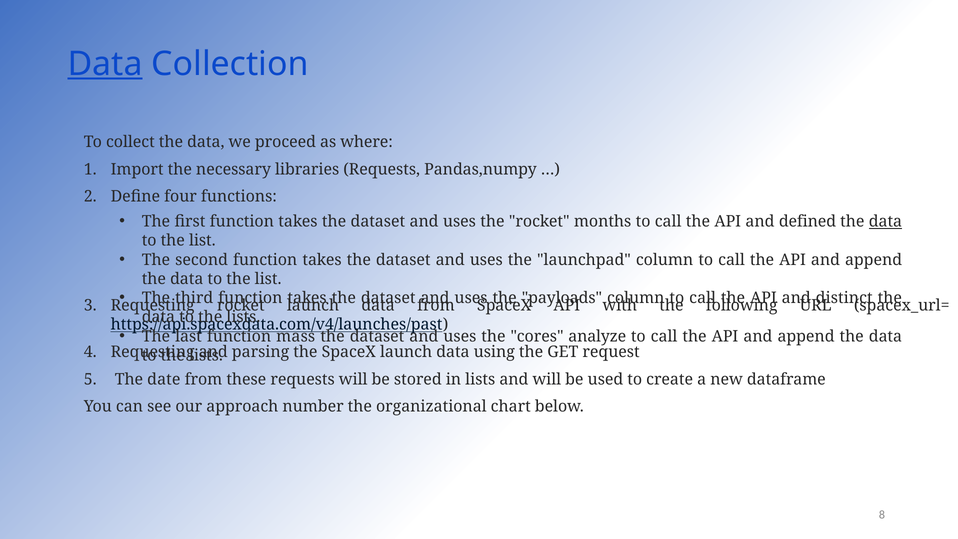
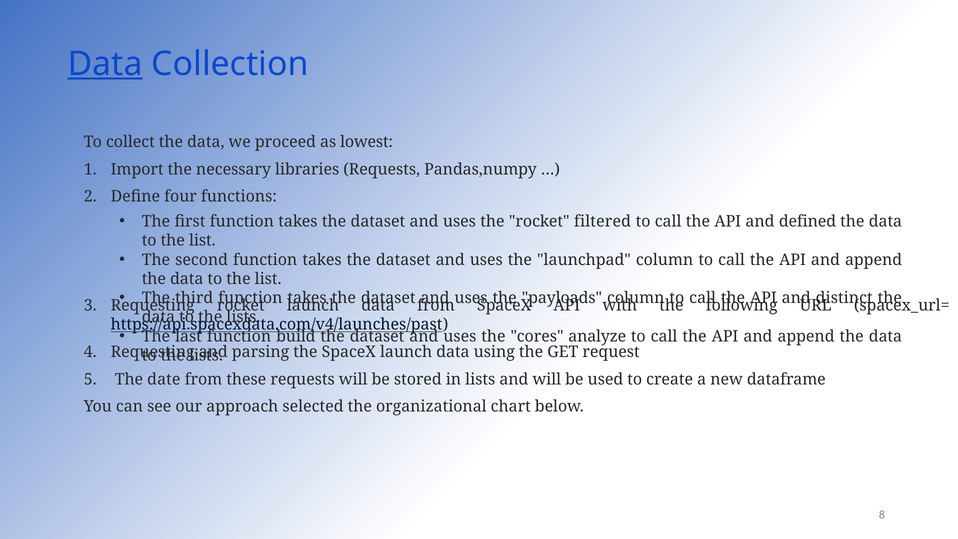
where: where -> lowest (367, 142)
months: months -> filtered (602, 221)
data underline: present -> none (885, 221)
mass: mass -> build (296, 336)
number: number -> selected (313, 406)
